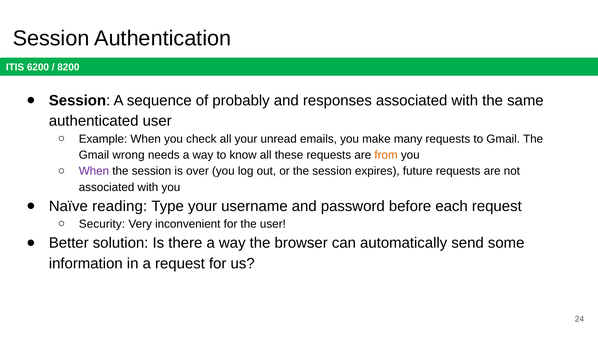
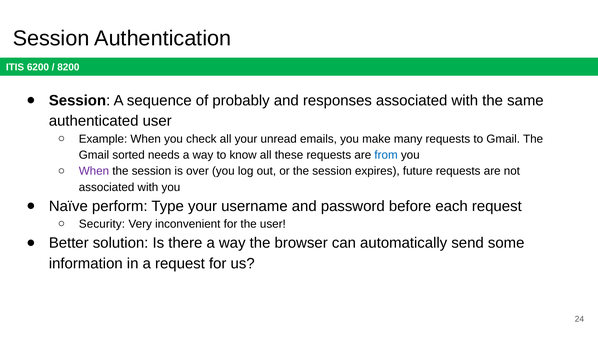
wrong: wrong -> sorted (129, 155)
from colour: orange -> blue (386, 155)
reading: reading -> perform (120, 206)
